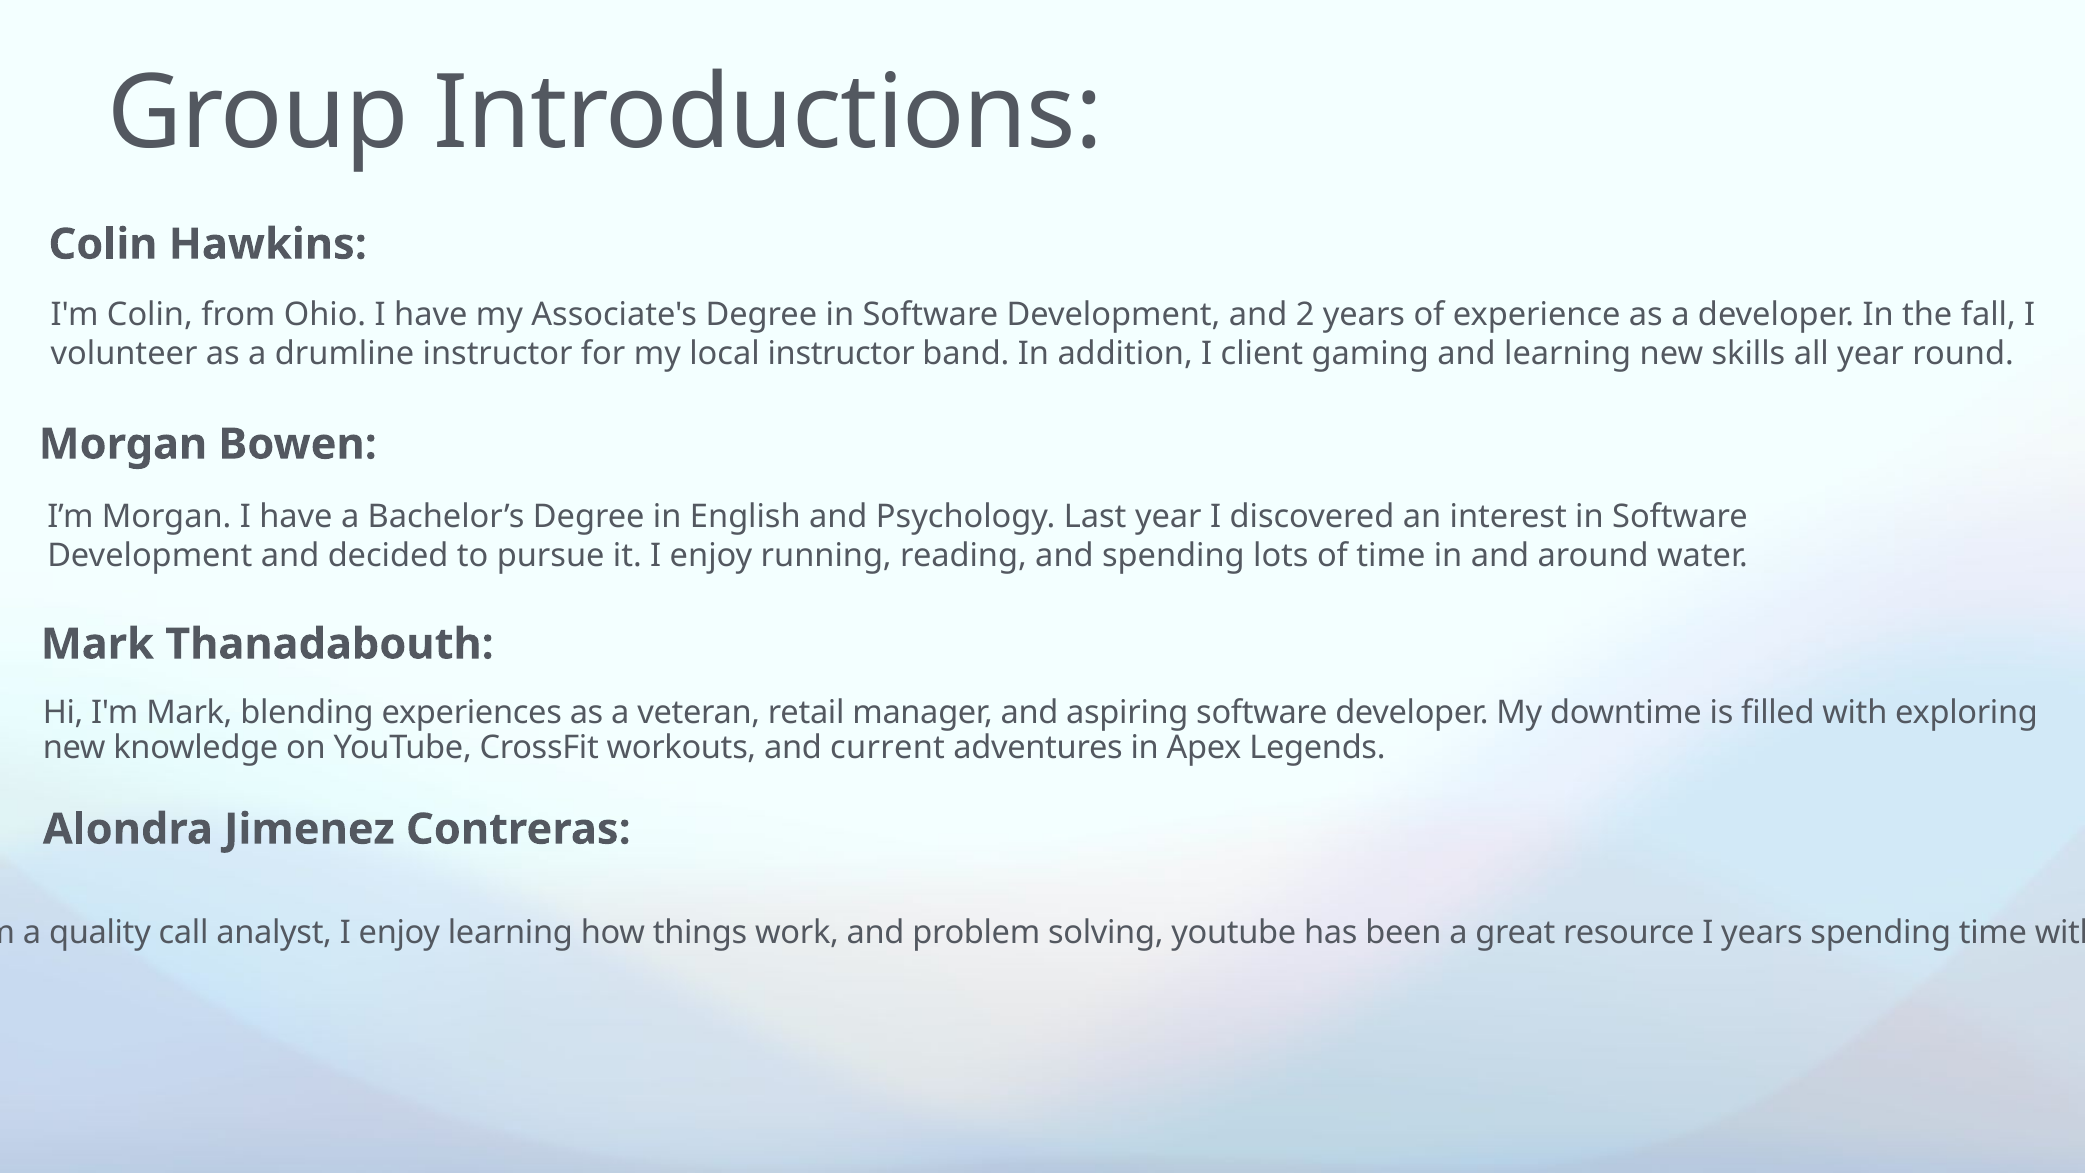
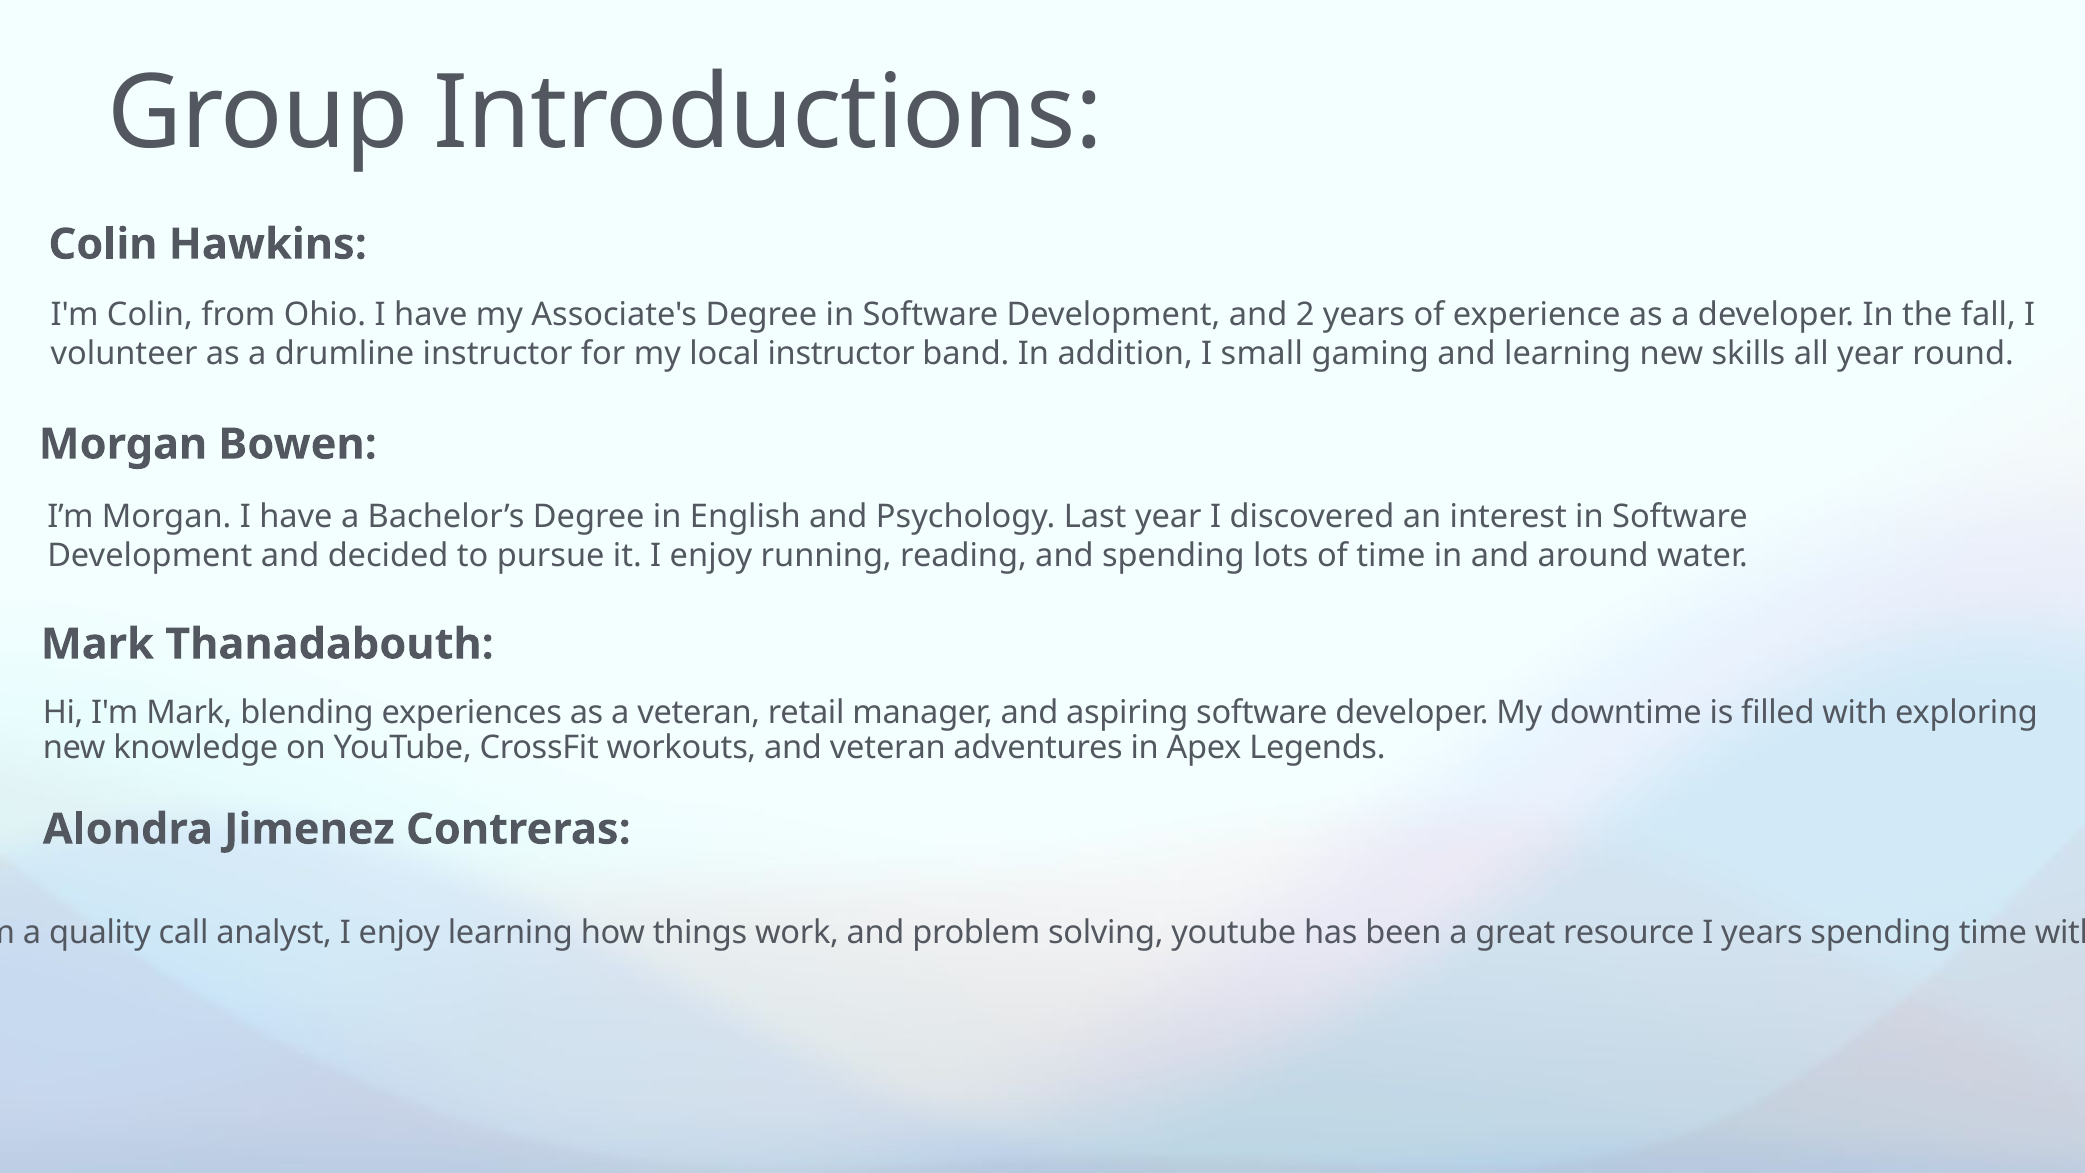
client: client -> small (1262, 353)
and current: current -> veteran (888, 748)
